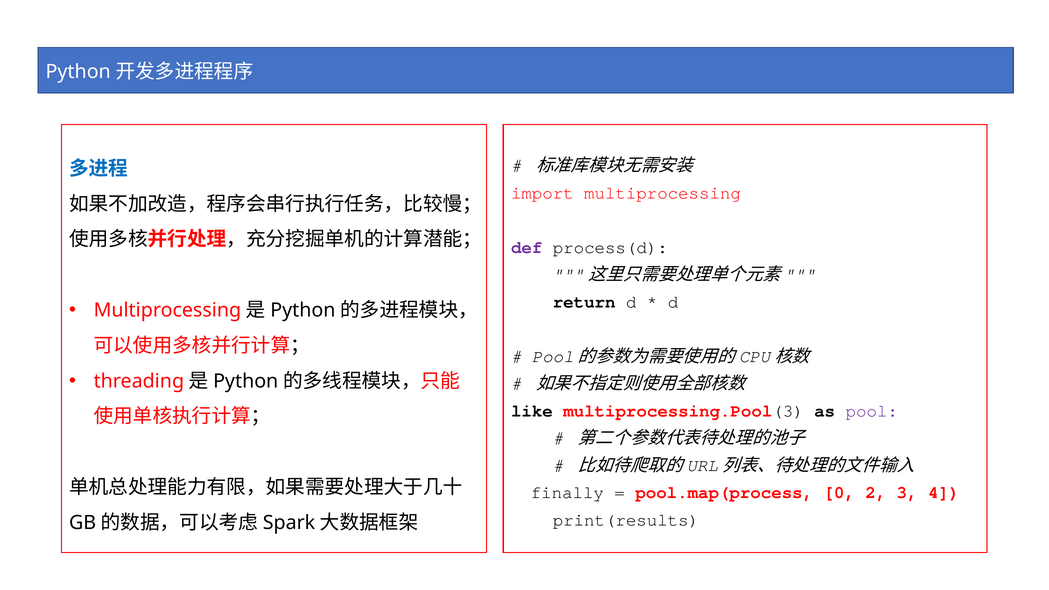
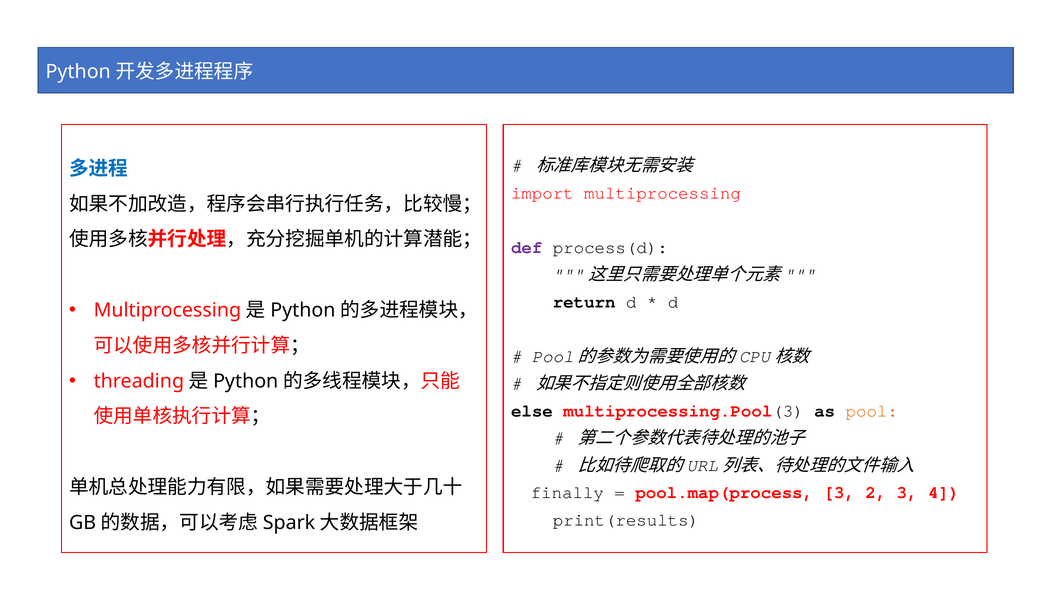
like: like -> else (532, 411)
pool colour: purple -> orange (872, 411)
pool.map(process 0: 0 -> 3 (839, 493)
